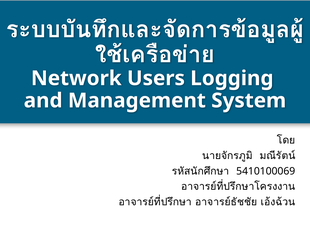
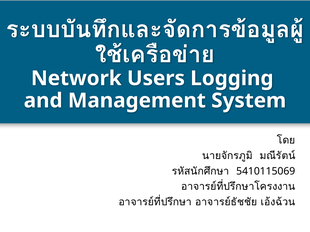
5410100069: 5410100069 -> 5410115069 (266, 171)
